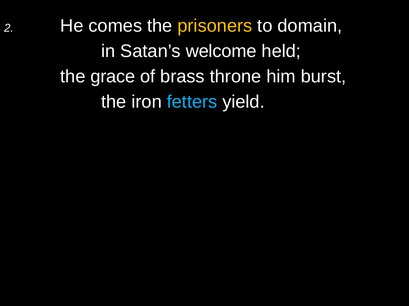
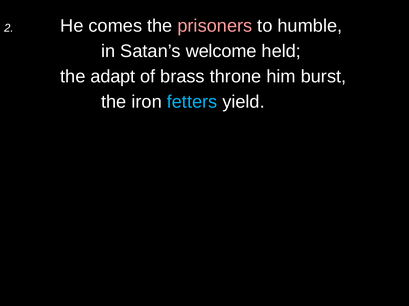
prisoners colour: yellow -> pink (215, 26)
domain: domain -> humble (310, 26)
grace: grace -> adapt (113, 77)
